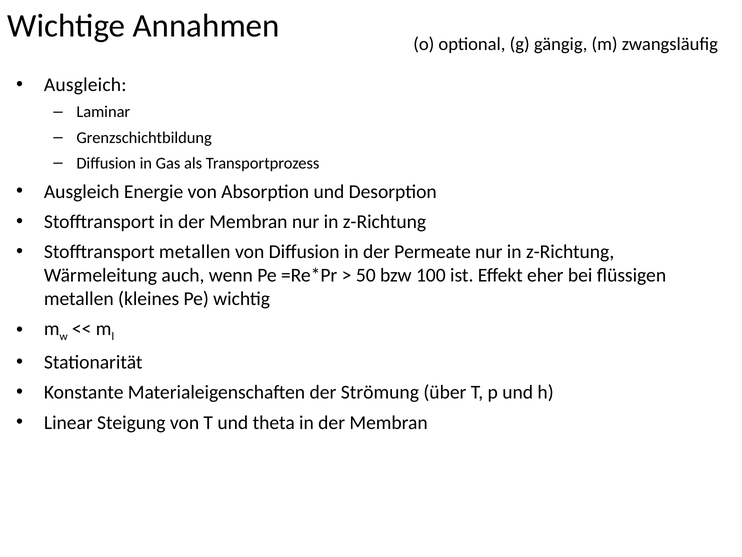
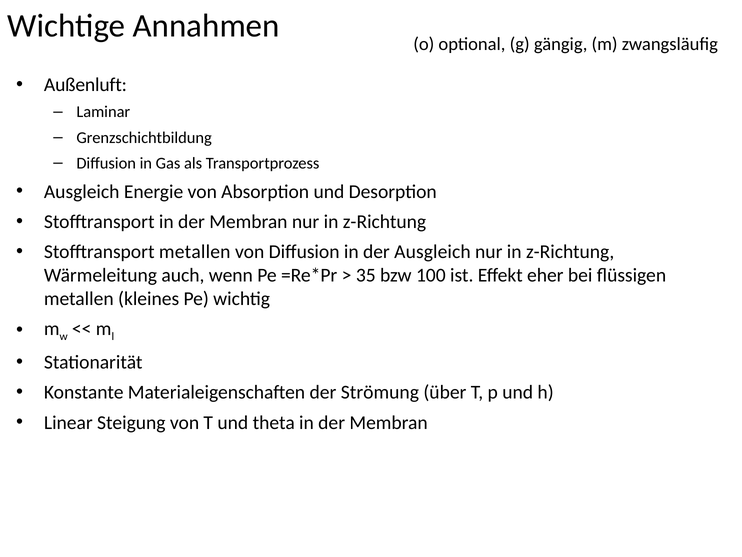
Ausgleich: Ausgleich -> Außenluft (85, 85)
der Permeate: Permeate -> Ausgleich (432, 252)
50: 50 -> 35 (366, 275)
